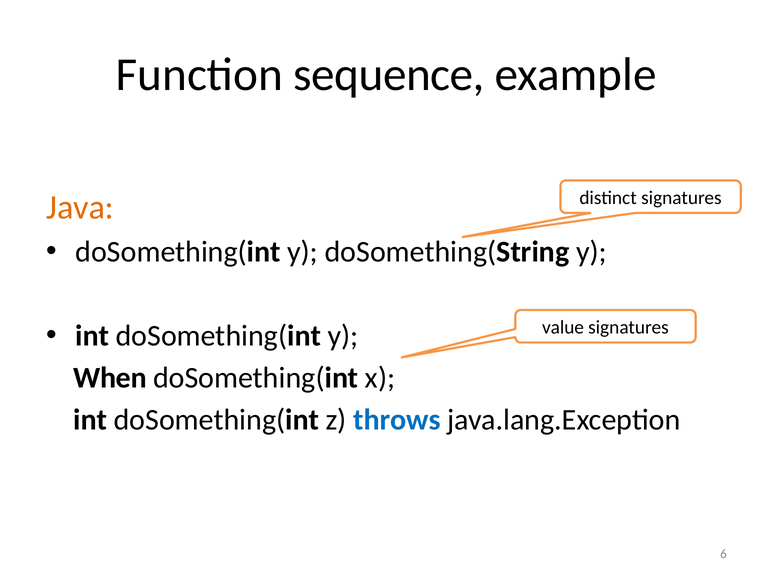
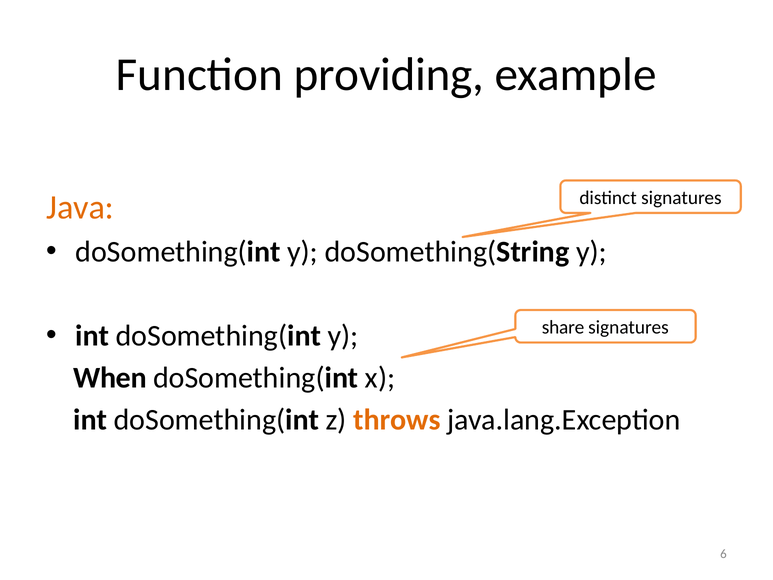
sequence: sequence -> providing (389, 75)
value: value -> share (563, 327)
throws colour: blue -> orange (397, 420)
